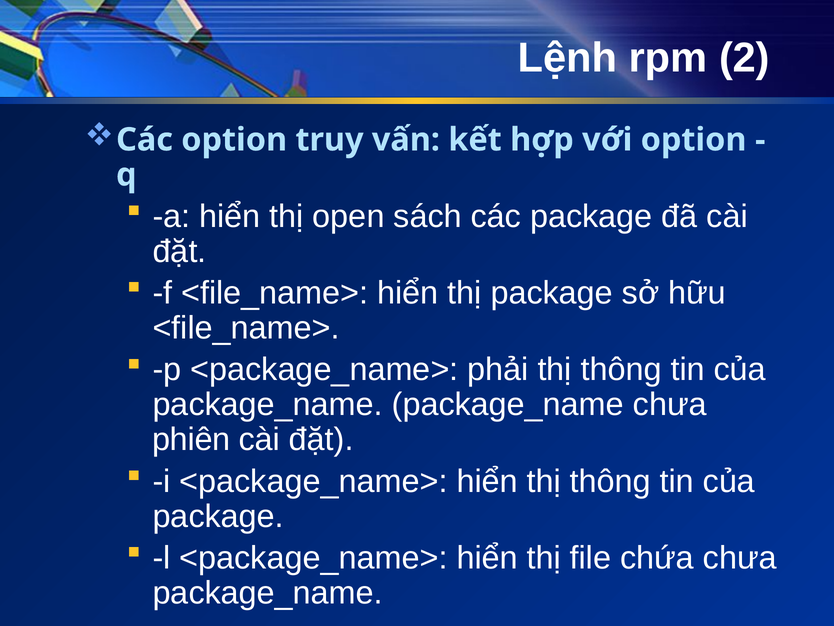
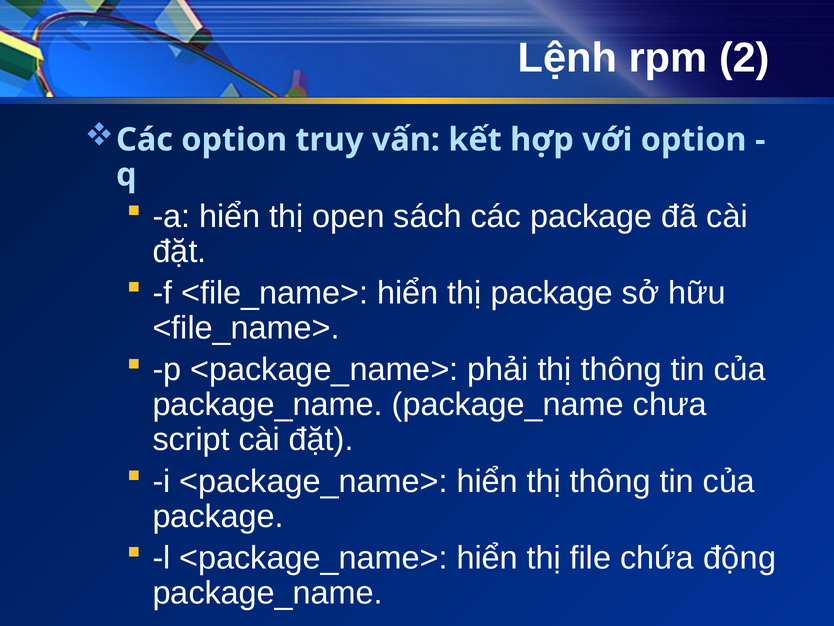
phiên: phiên -> script (191, 439)
chứa chưa: chưa -> động (740, 558)
